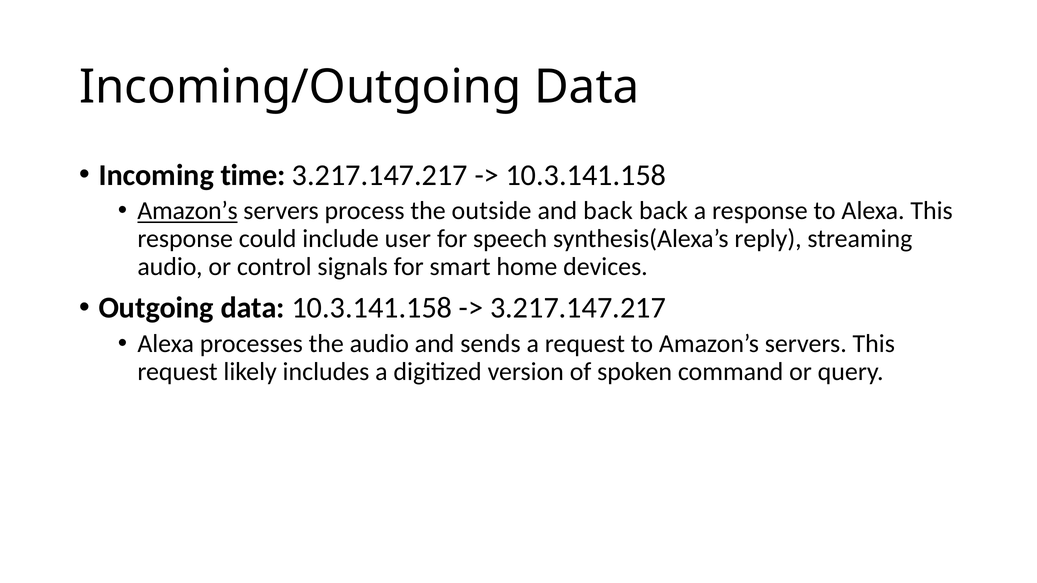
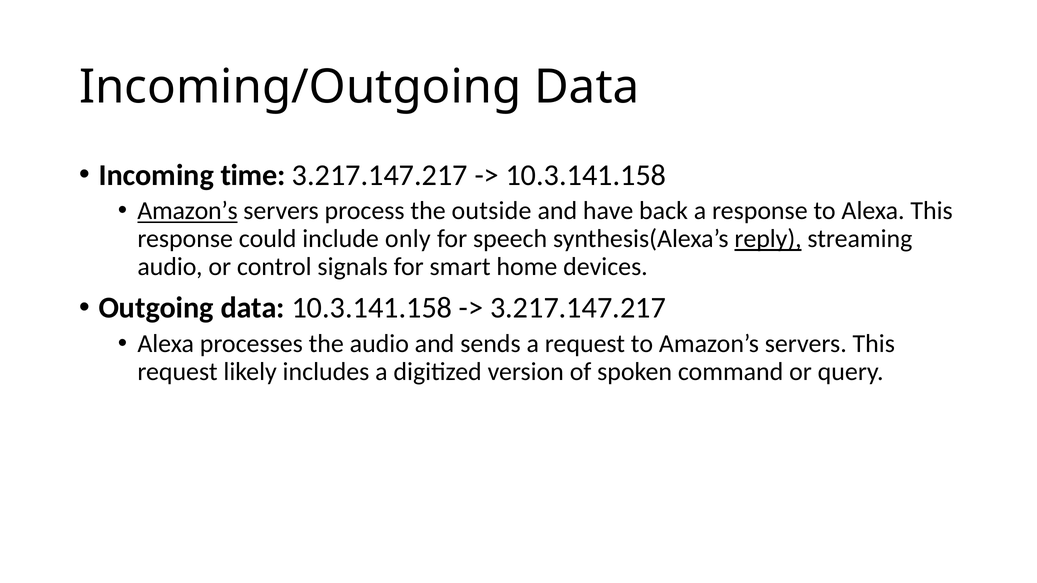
and back: back -> have (608, 211)
user: user -> only (408, 239)
reply underline: none -> present (768, 239)
